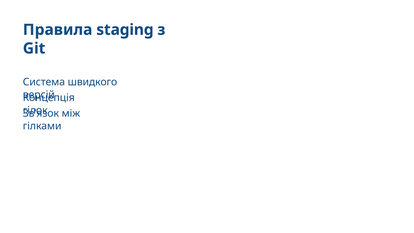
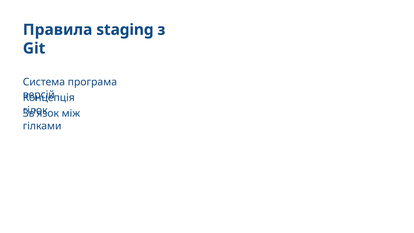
швидкого: швидкого -> програма (92, 82)
